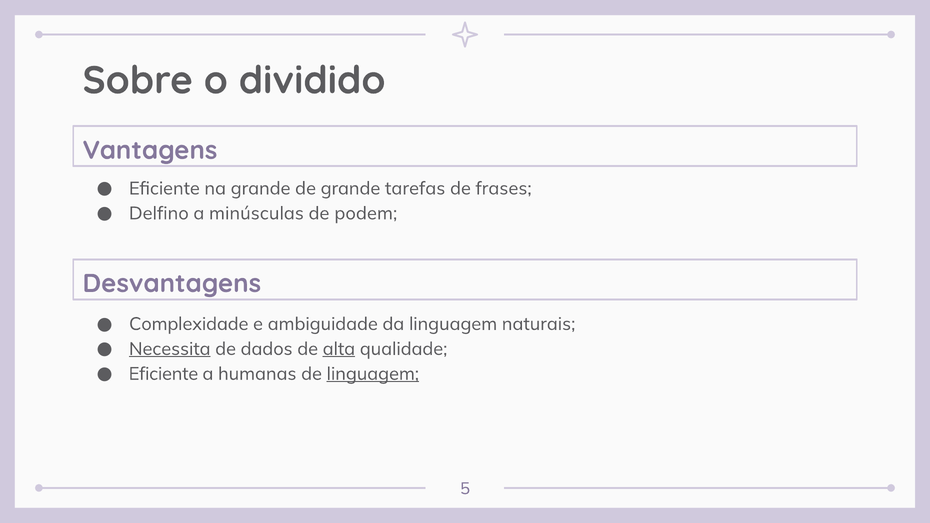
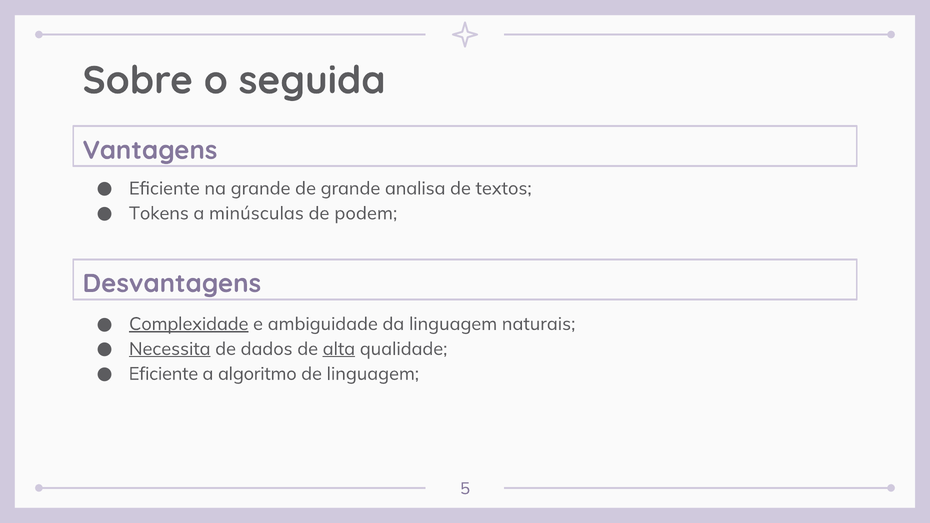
dividido: dividido -> seguida (312, 81)
tarefas: tarefas -> analisa (415, 188)
frases: frases -> textos (504, 188)
Delfino: Delfino -> Tokens (159, 213)
Complexidade underline: none -> present (189, 324)
humanas: humanas -> algoritmo (257, 374)
linguagem underline: present -> none (373, 374)
